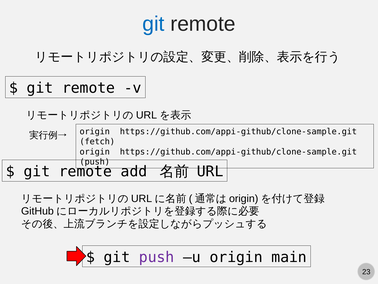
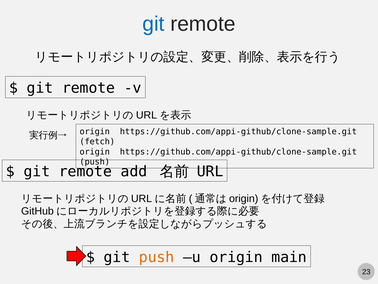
push colour: purple -> orange (157, 257)
